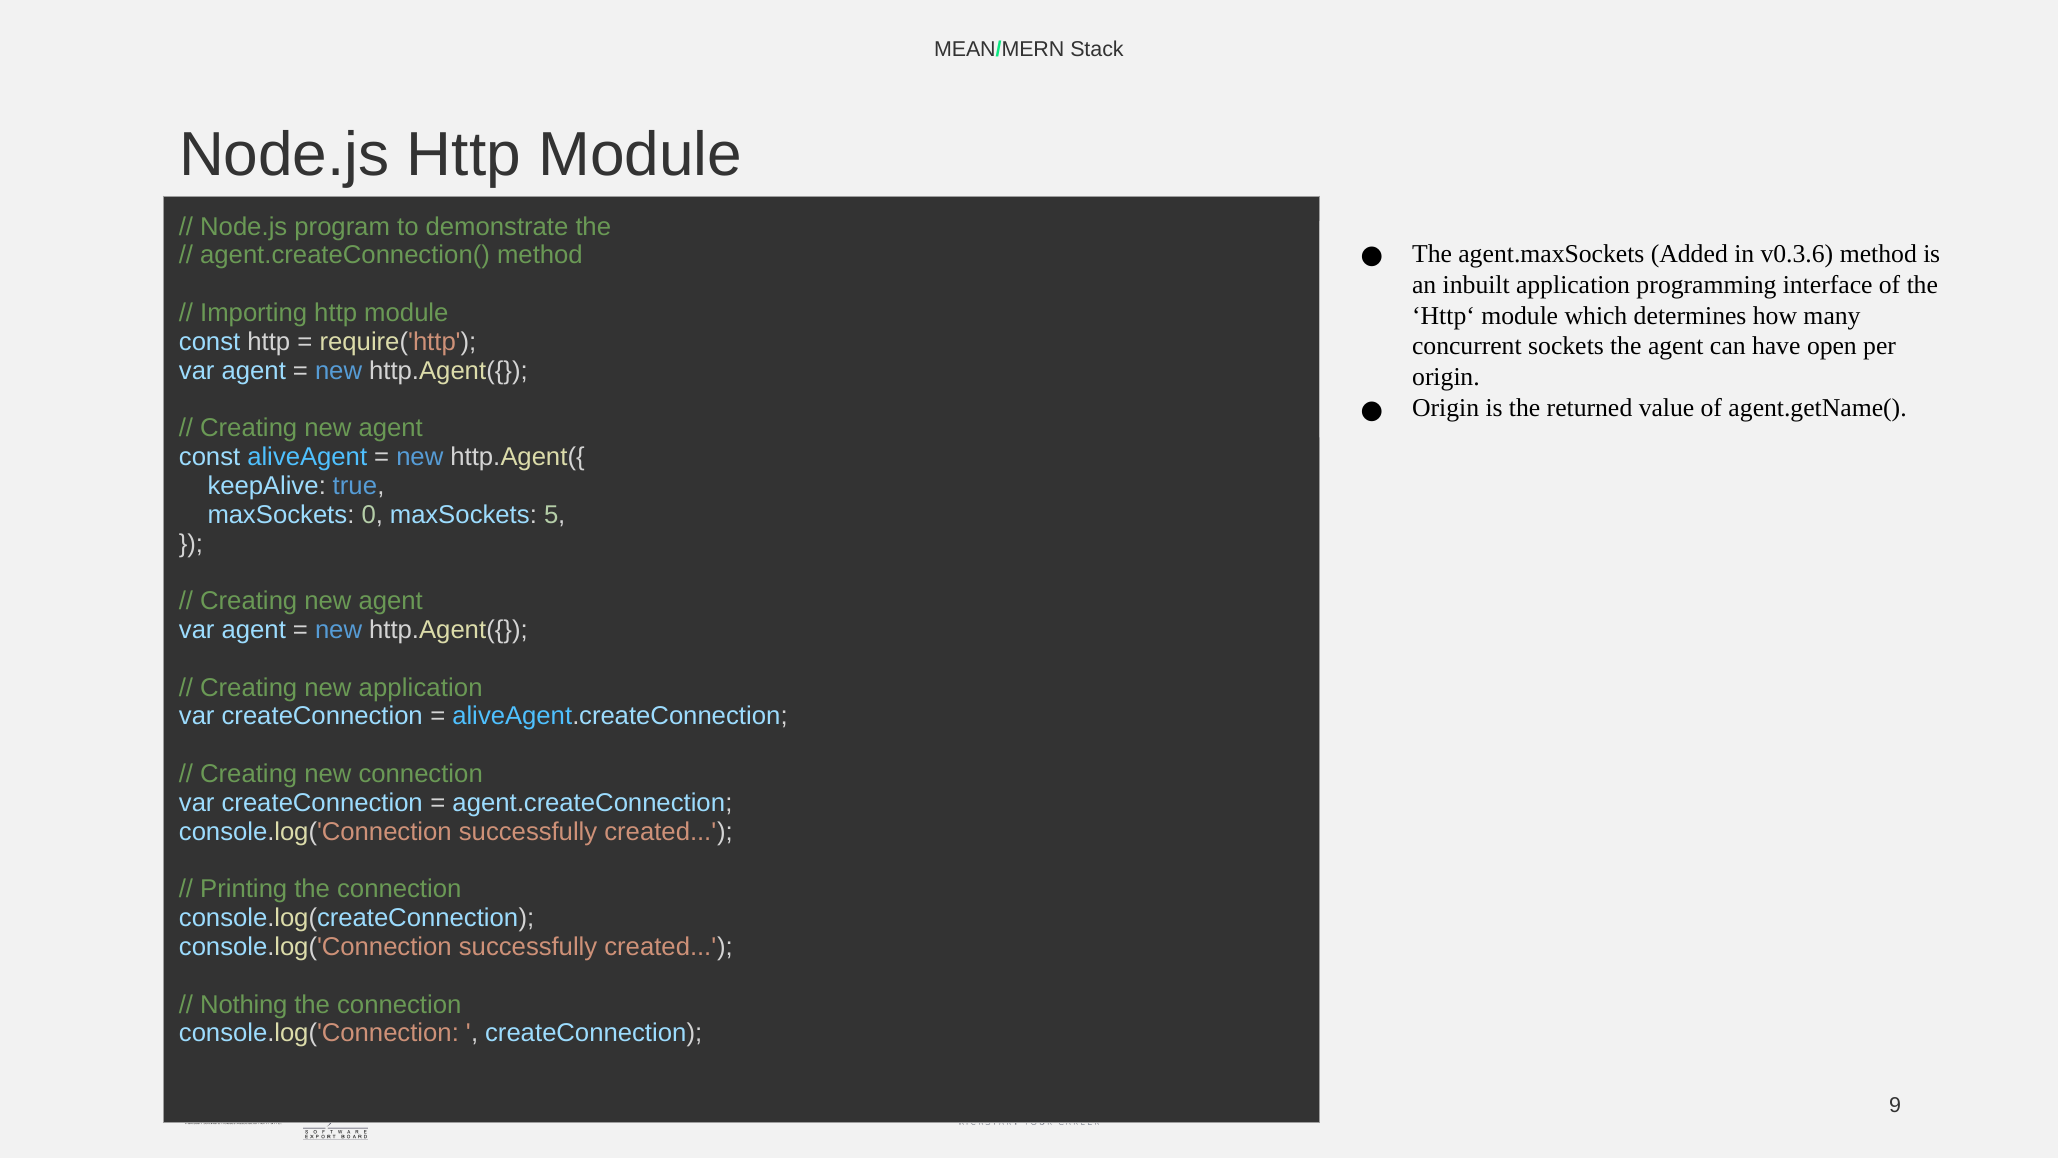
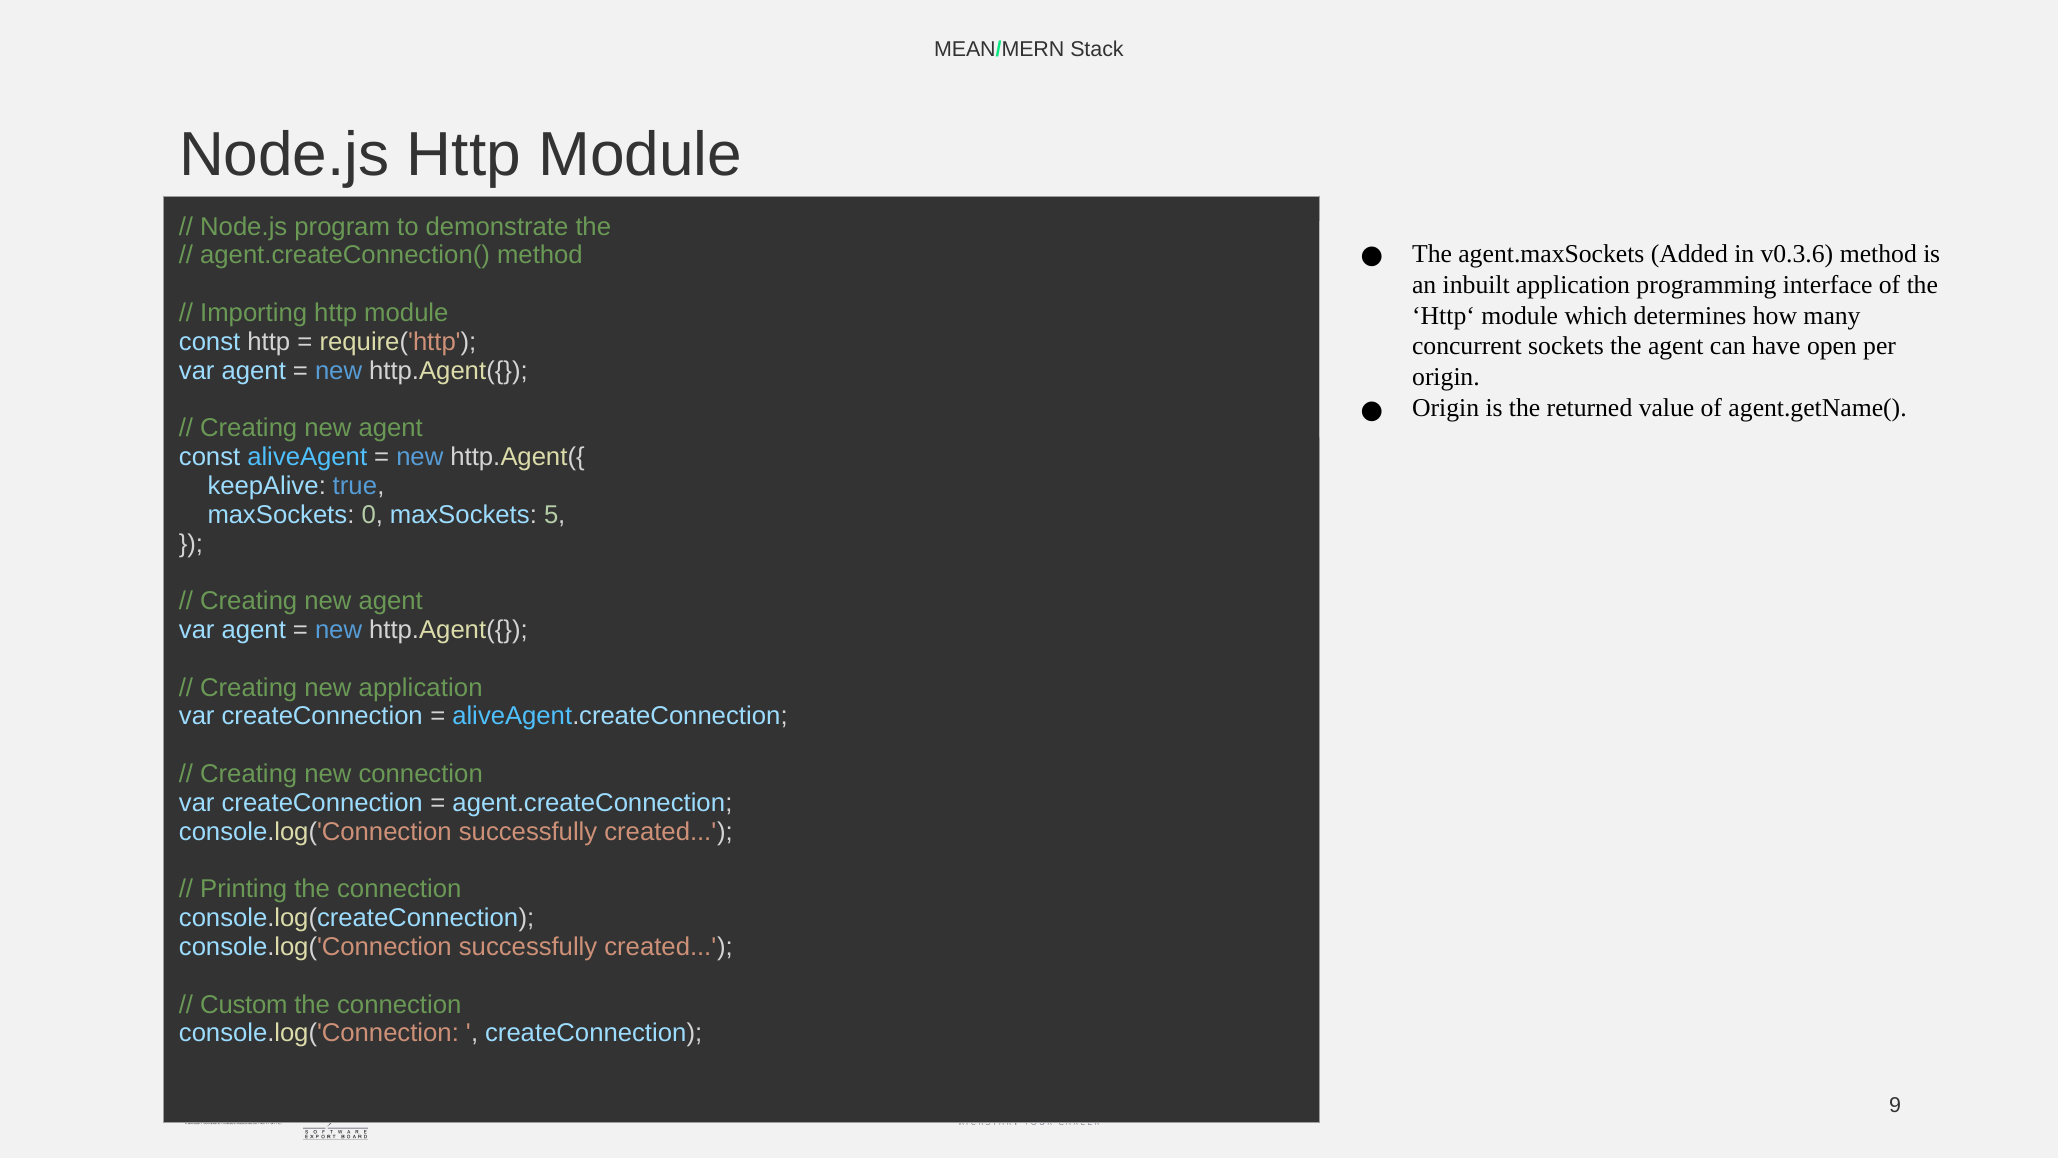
Nothing: Nothing -> Custom (244, 1004)
